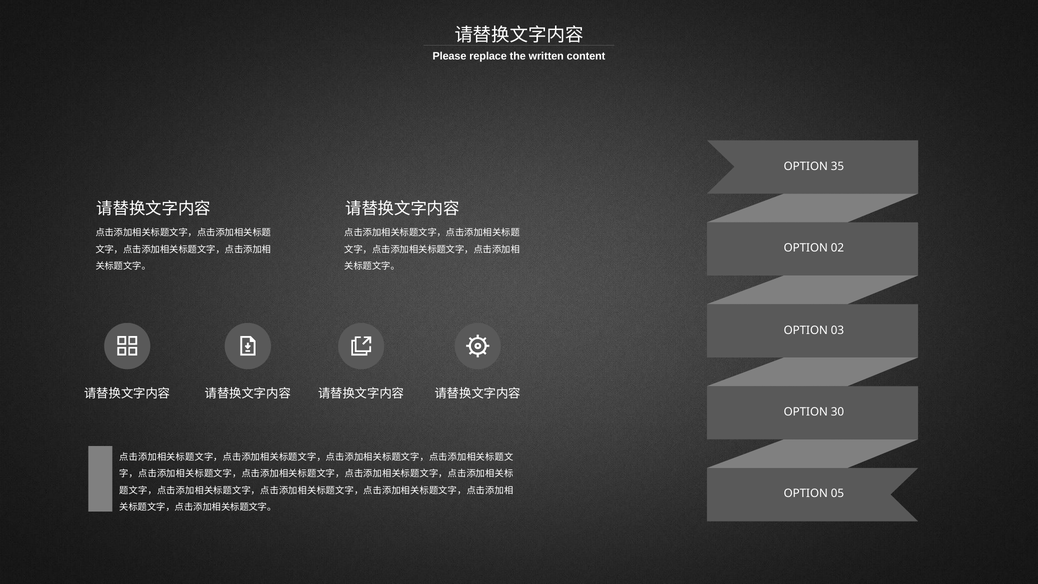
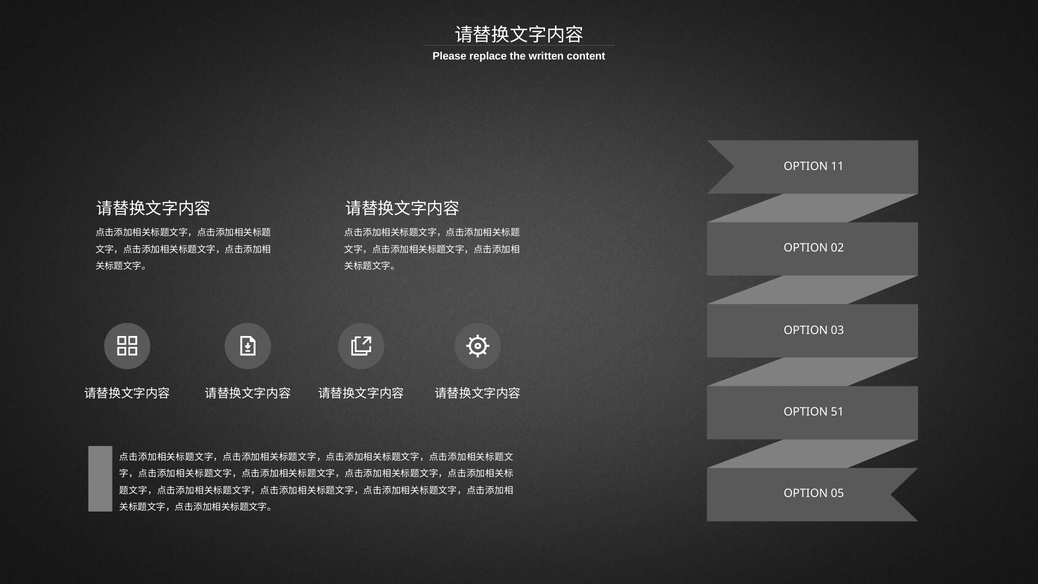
35: 35 -> 11 (837, 166)
30: 30 -> 51 (837, 412)
